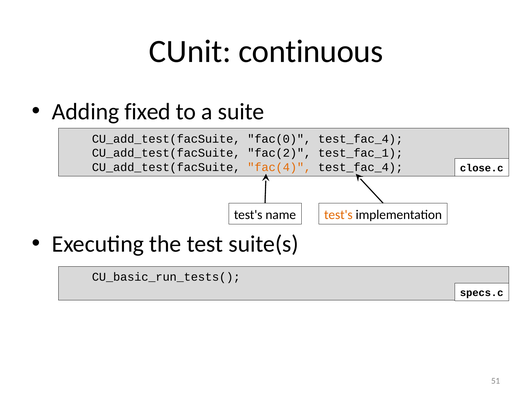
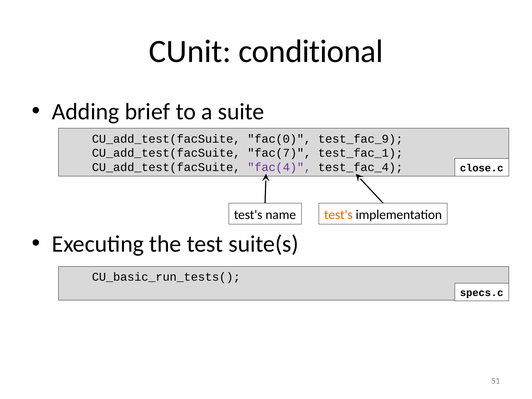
continuous: continuous -> conditional (311, 51)
fixed: fixed -> brief (147, 112)
fac(0 test_fac_4: test_fac_4 -> test_fac_9 (361, 139)
fac(2: fac(2 -> fac(7 (279, 153)
fac(4 colour: orange -> purple (279, 167)
